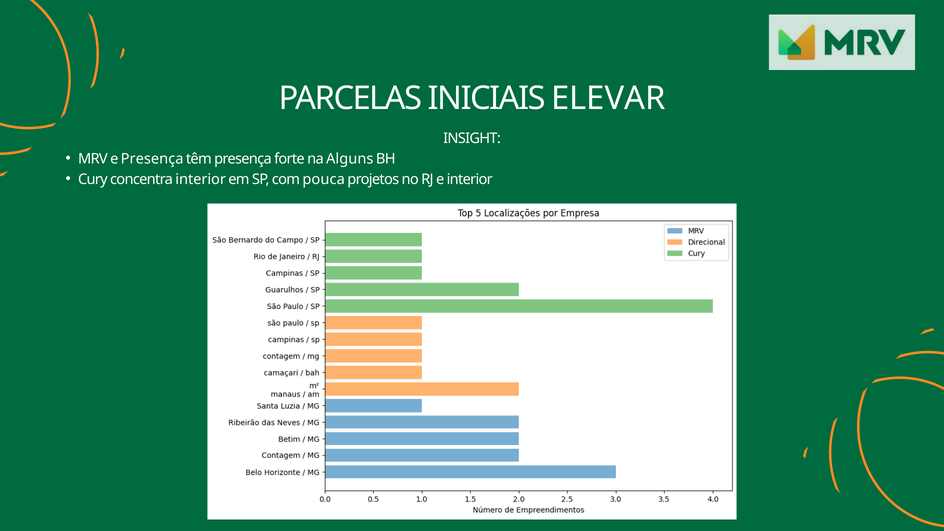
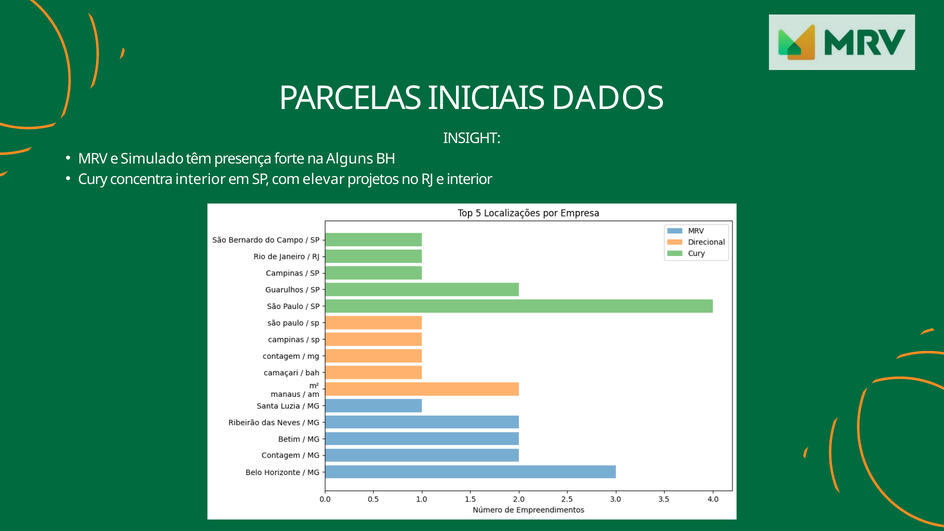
ELEVAR: ELEVAR -> DADOS (608, 98)
e Presença: Presença -> Simulado (152, 159)
pouca: pouca -> elevar (324, 179)
